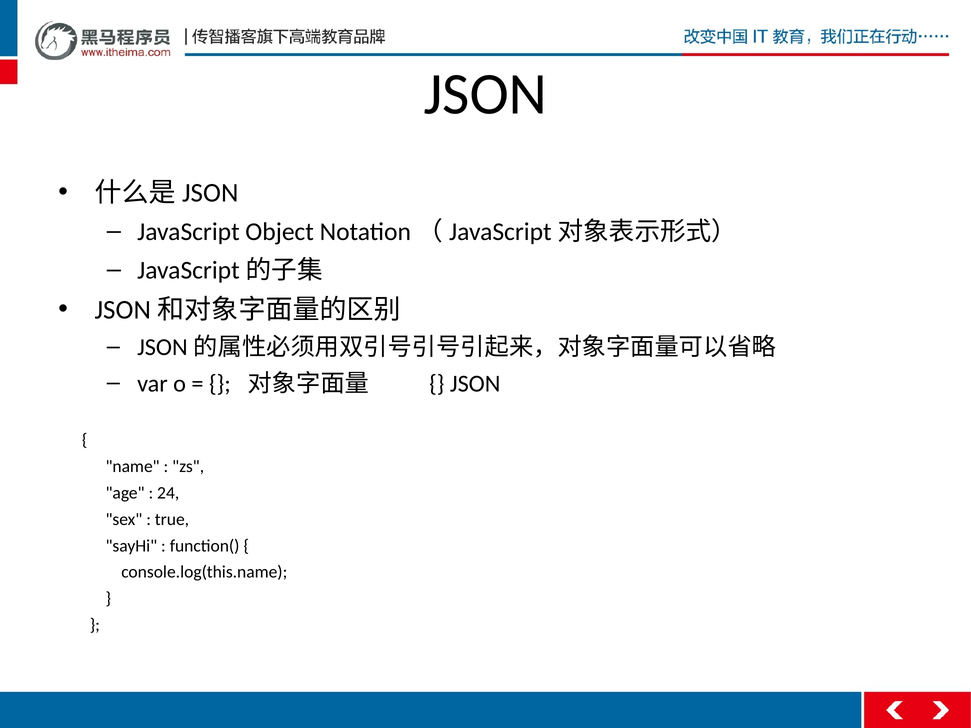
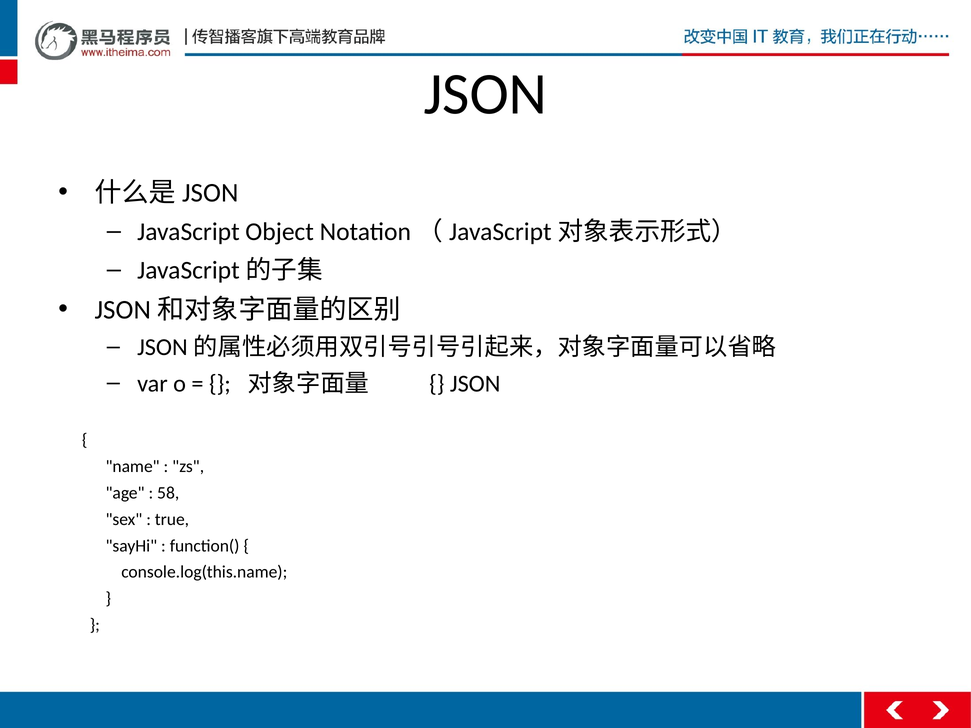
24: 24 -> 58 (168, 493)
